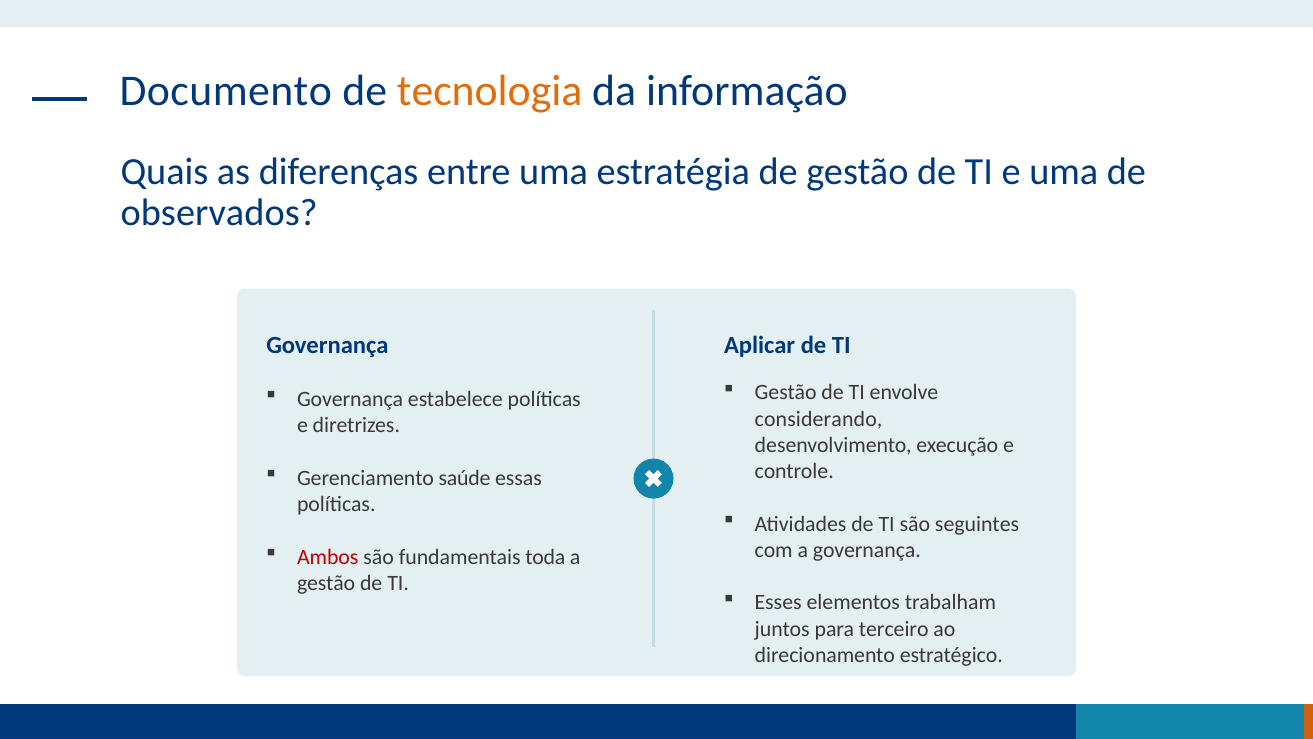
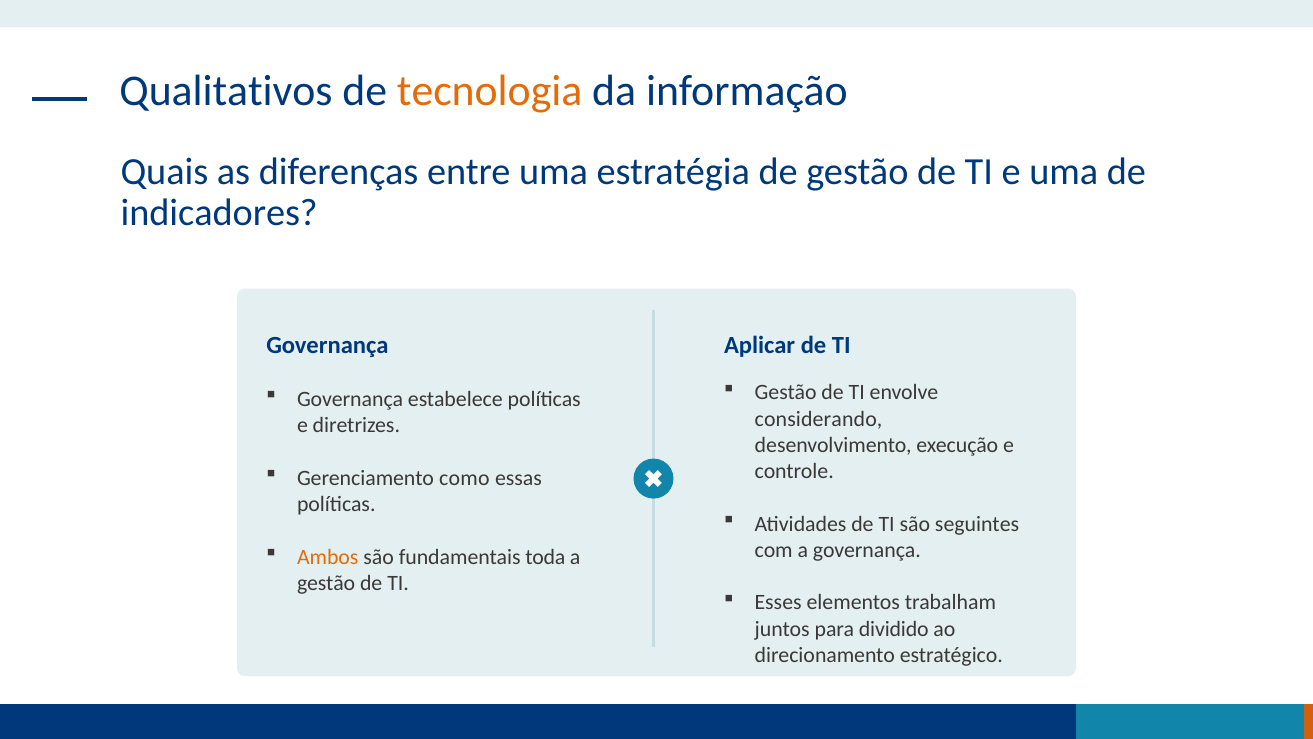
Documento: Documento -> Qualitativos (226, 91)
observados: observados -> indicadores (219, 213)
saúde: saúde -> como (464, 478)
Ambos colour: red -> orange (328, 556)
terceiro: terceiro -> dividido (894, 629)
